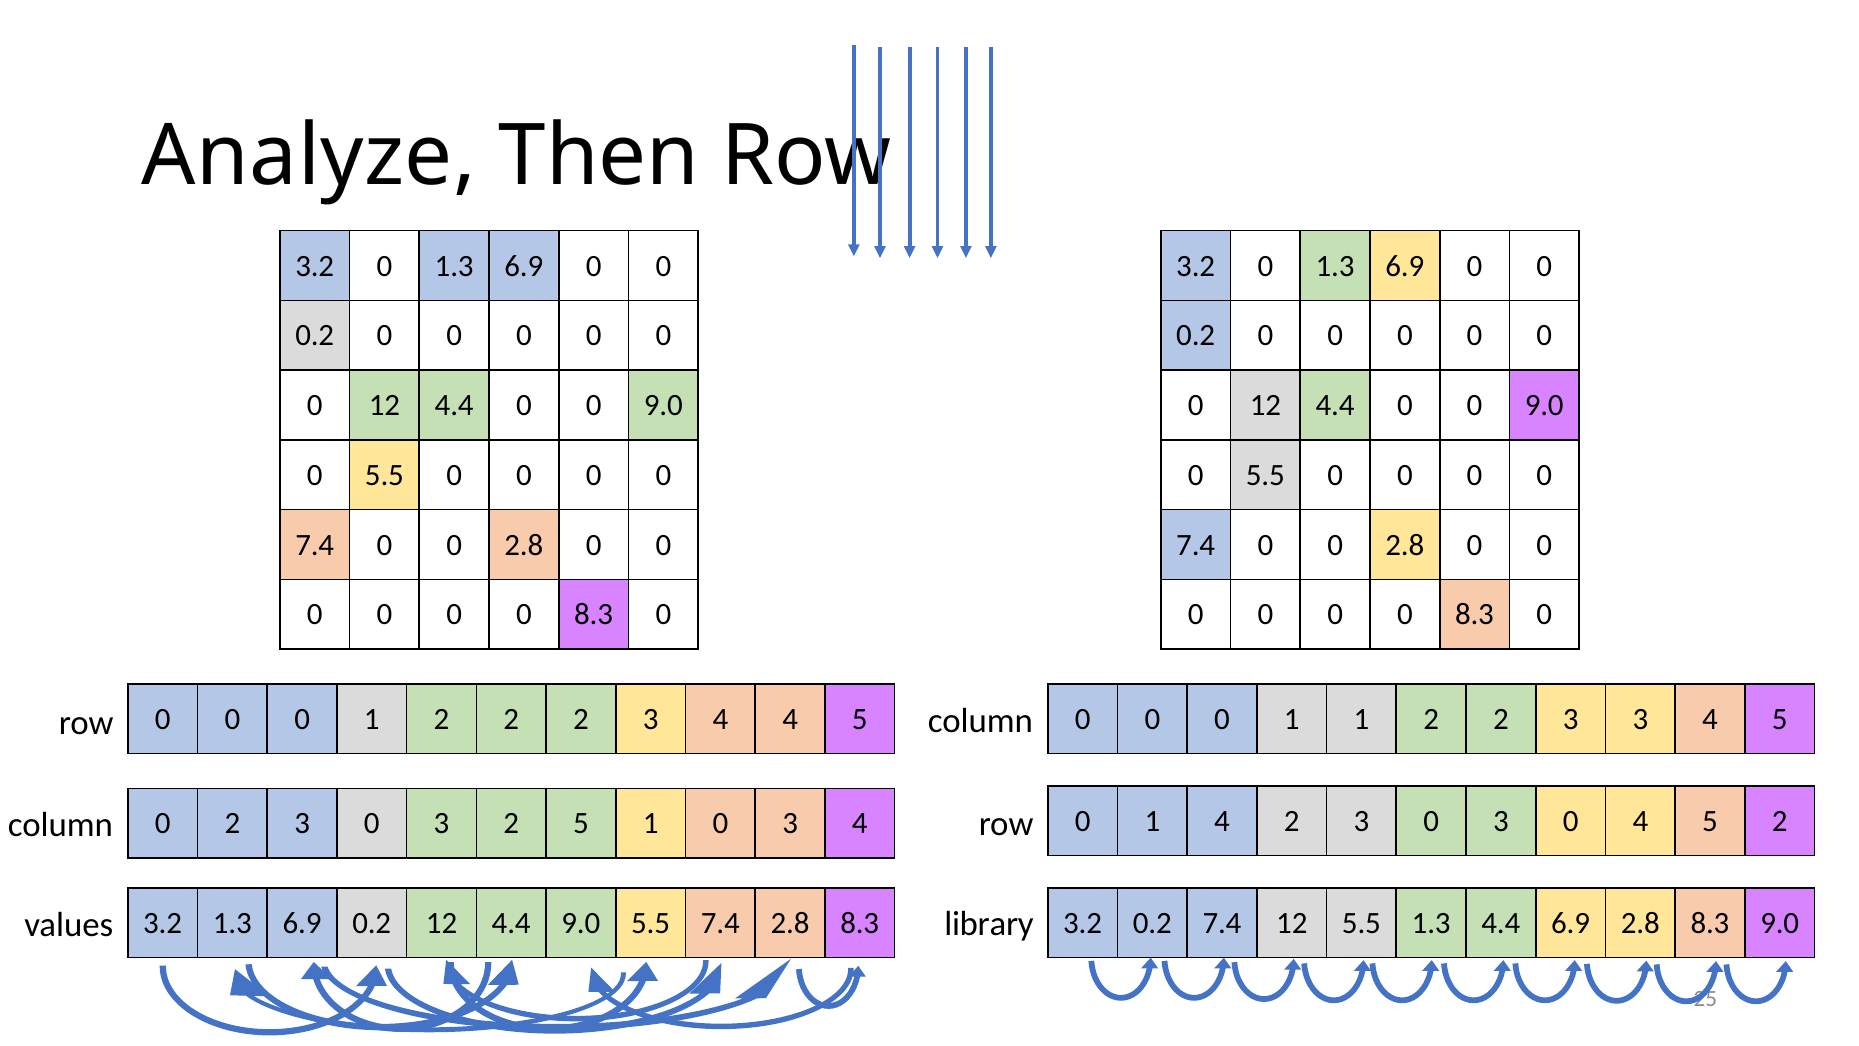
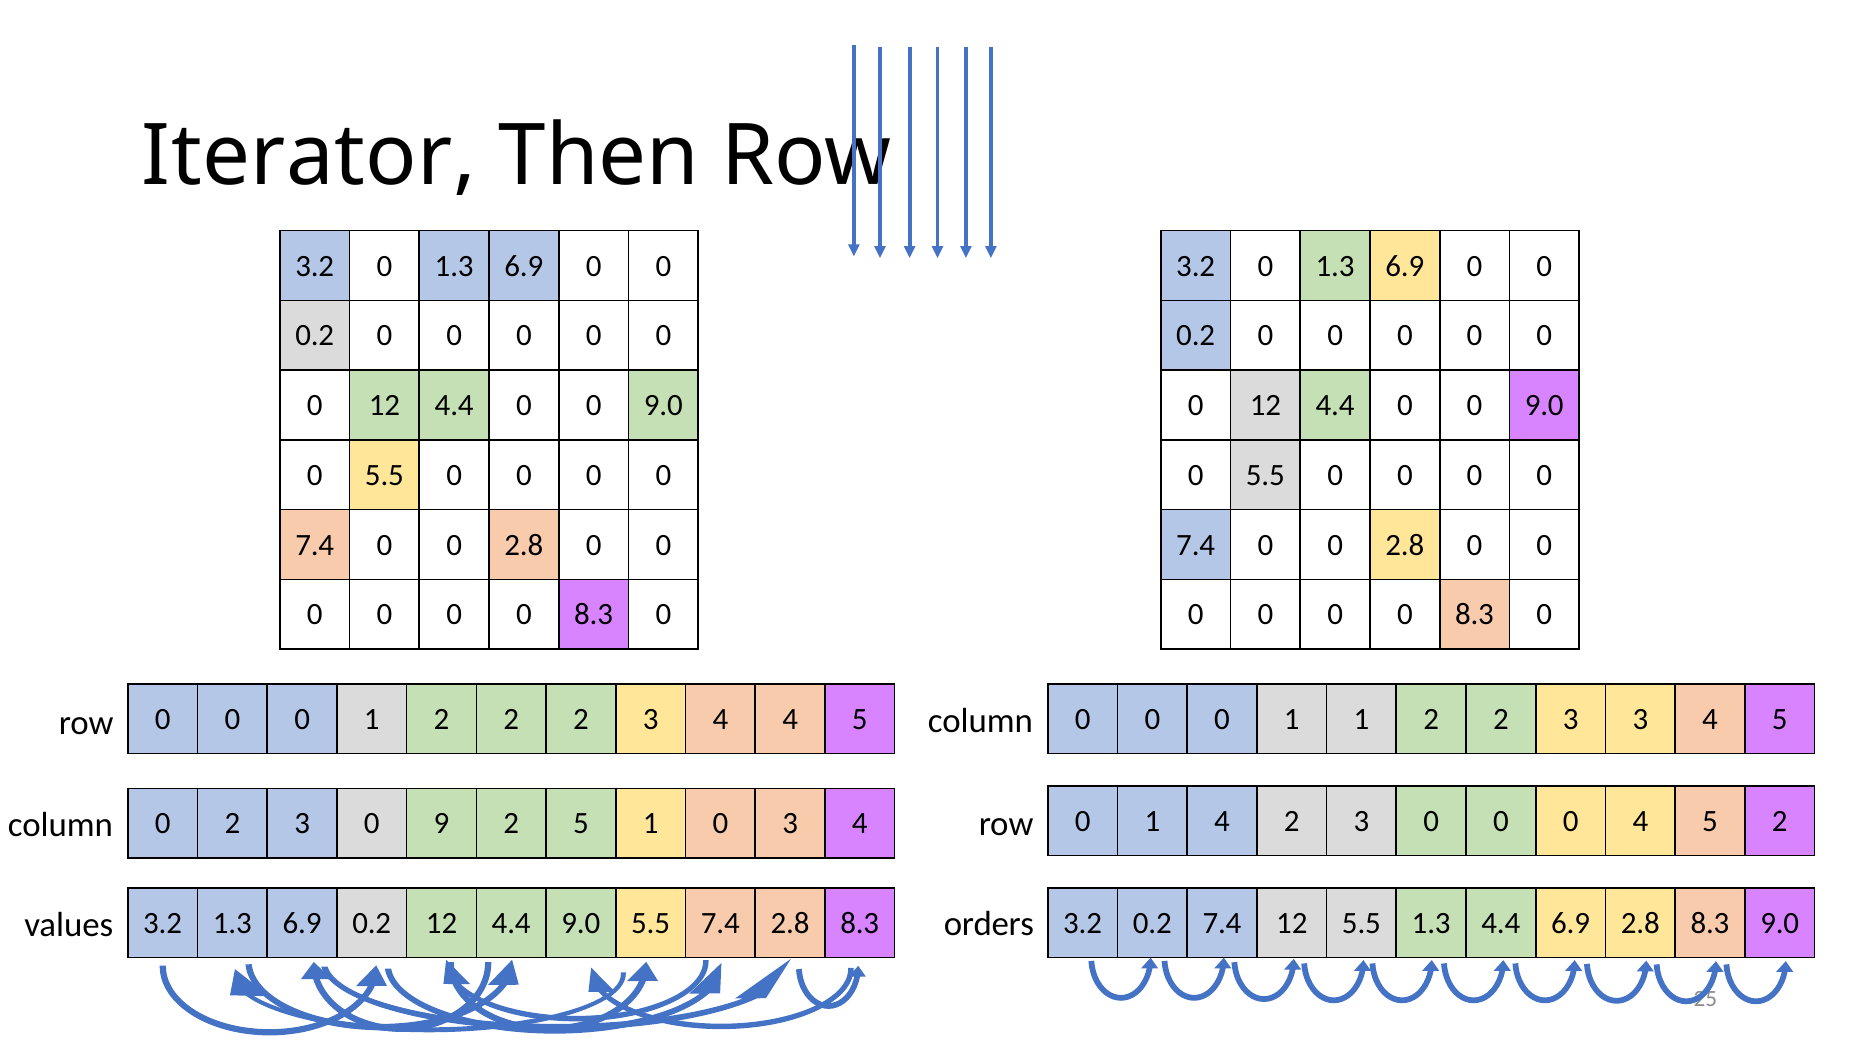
Analyze: Analyze -> Iterator (309, 156)
3: 3 -> 0 (1501, 821)
3: 3 -> 9 (442, 824)
library: library -> orders (989, 924)
